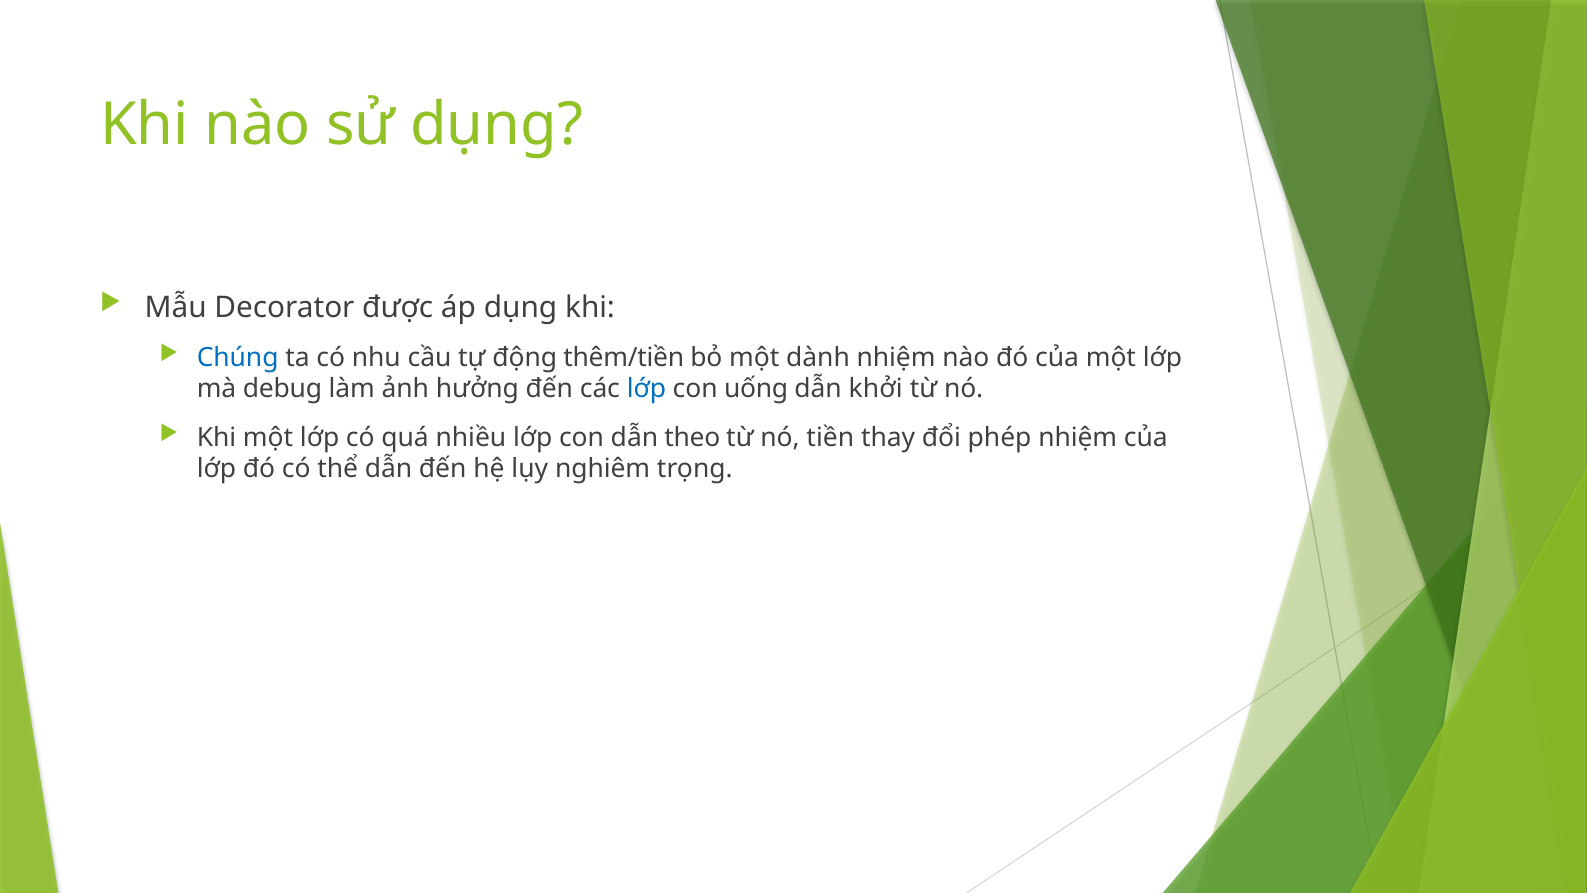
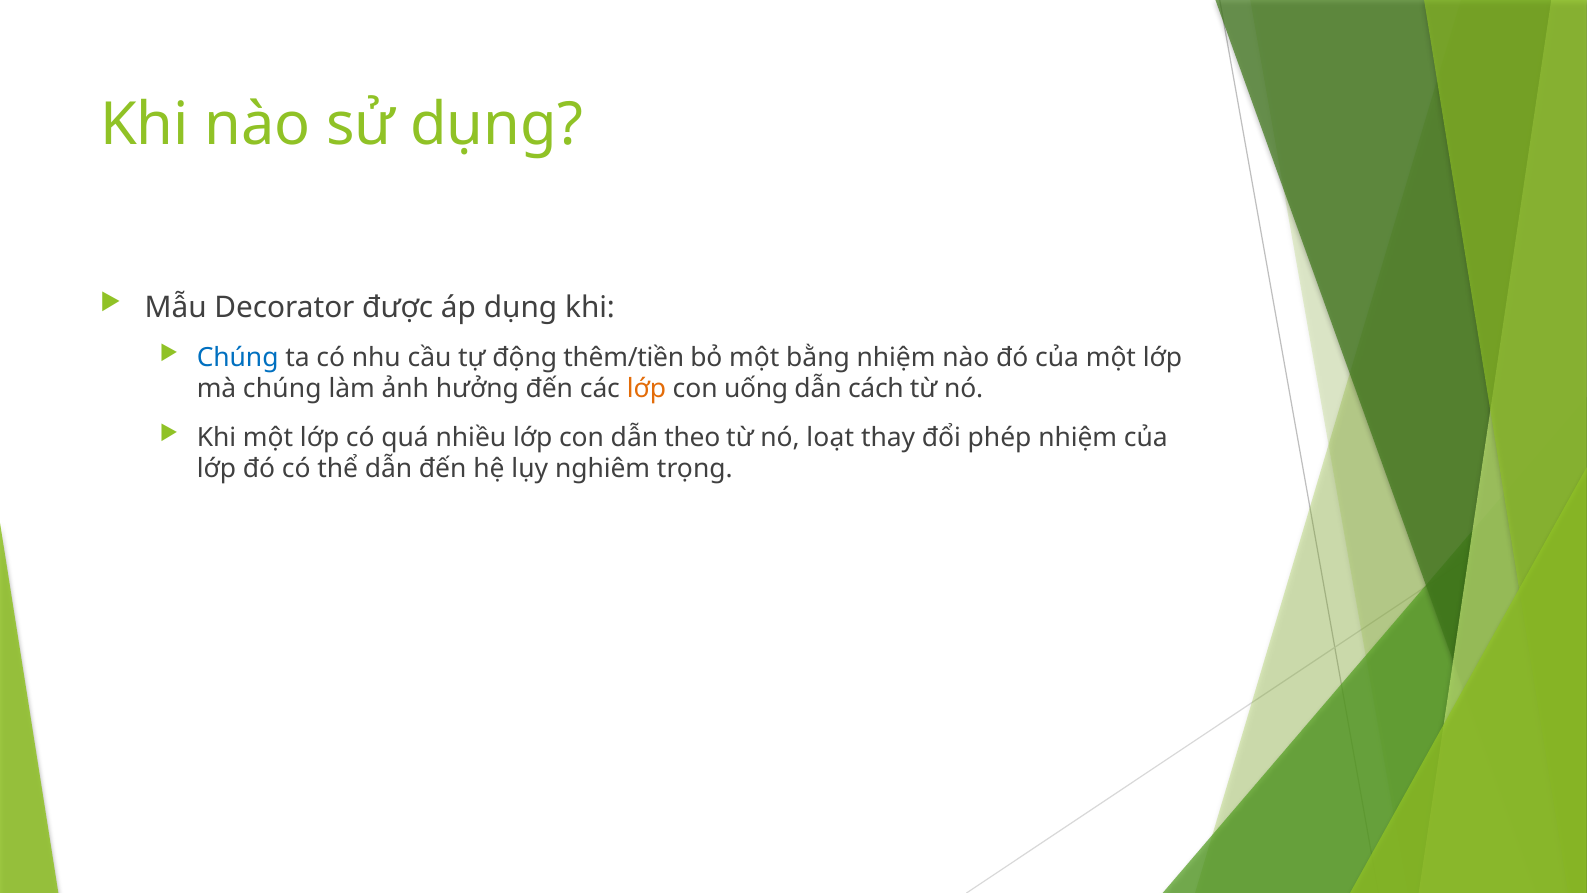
dành: dành -> bằng (818, 357)
mà debug: debug -> chúng (282, 389)
lớp colour: blue -> orange (646, 389)
khởi: khởi -> cách (876, 389)
tiền: tiền -> loạt (830, 437)
